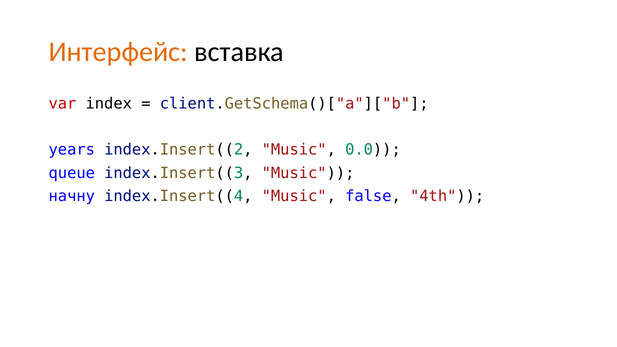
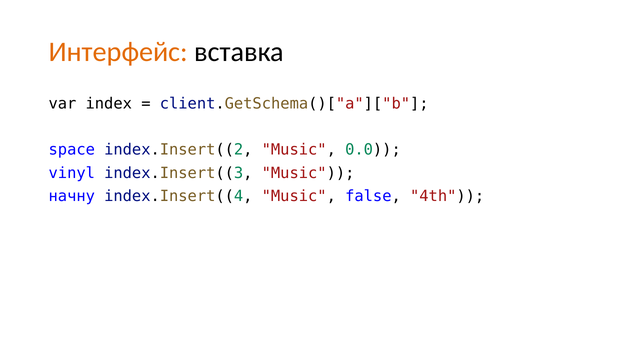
var colour: red -> black (62, 104)
years: years -> space (72, 150)
queue: queue -> vinyl (72, 173)
